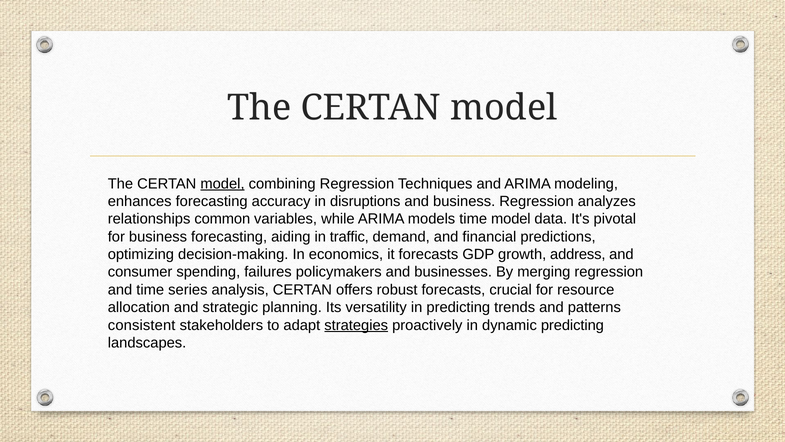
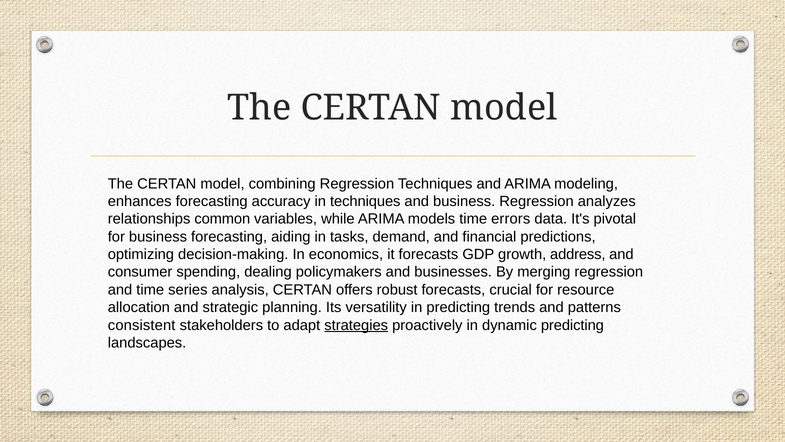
model underline: present -> none (223, 184)
in disruptions: disruptions -> techniques (365, 201)
time model: model -> errors (511, 219)
traffic: traffic -> tasks (349, 237)
failures: failures -> dealing (268, 272)
